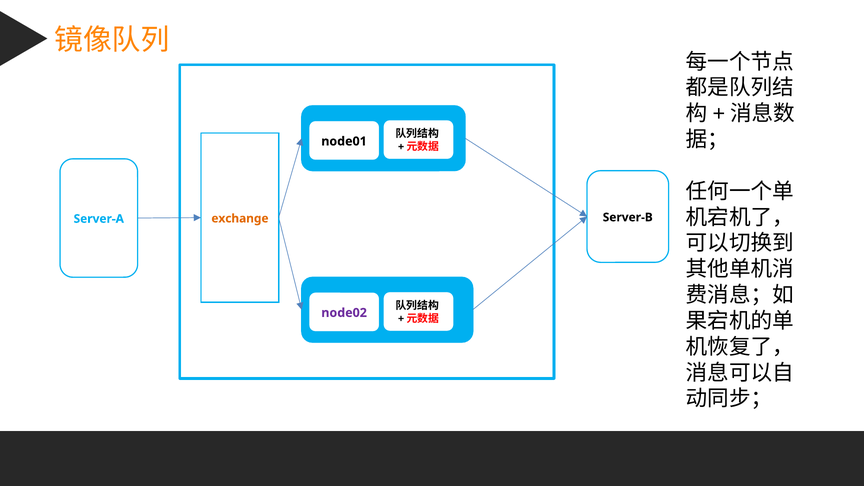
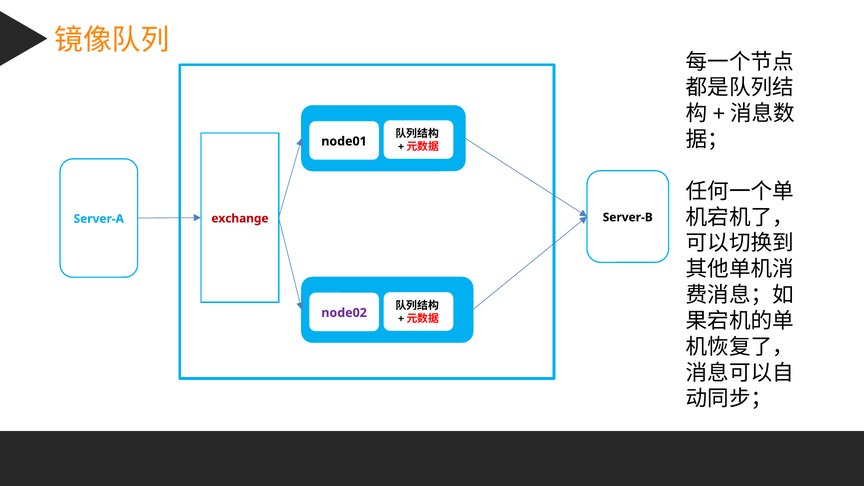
exchange colour: orange -> red (240, 218)
